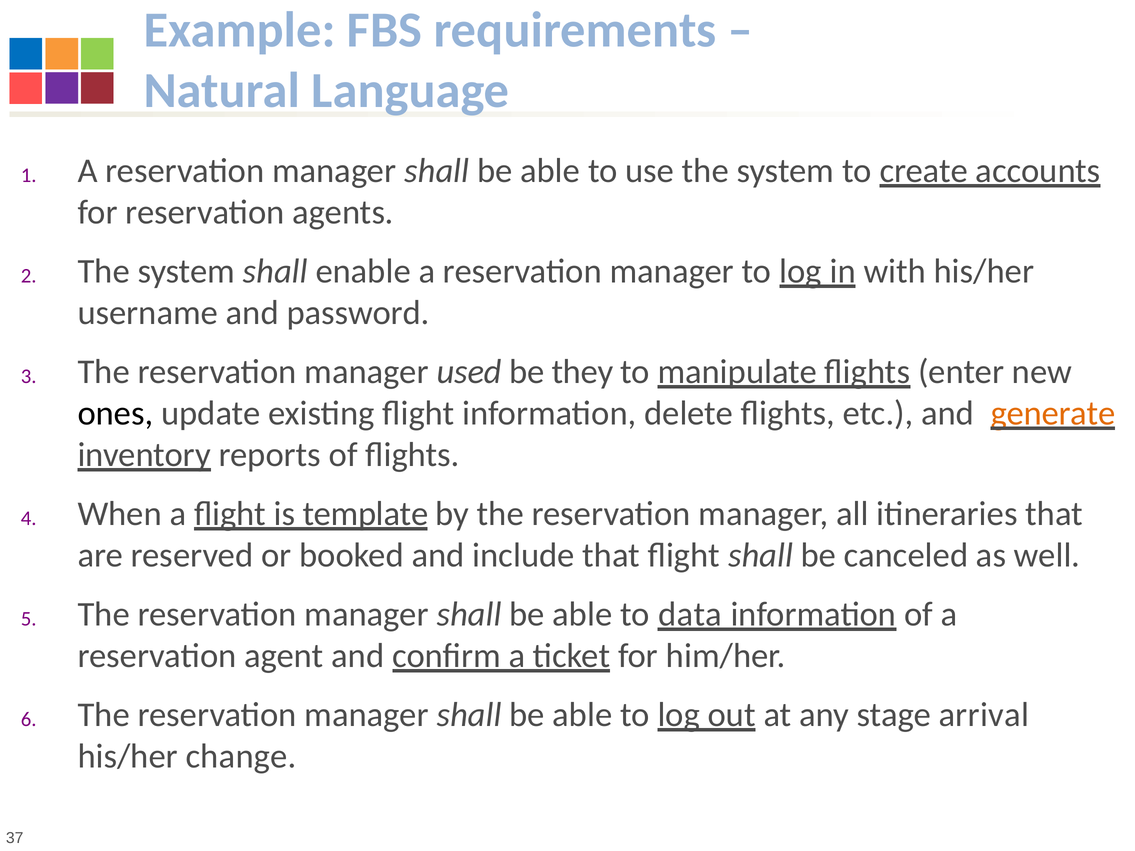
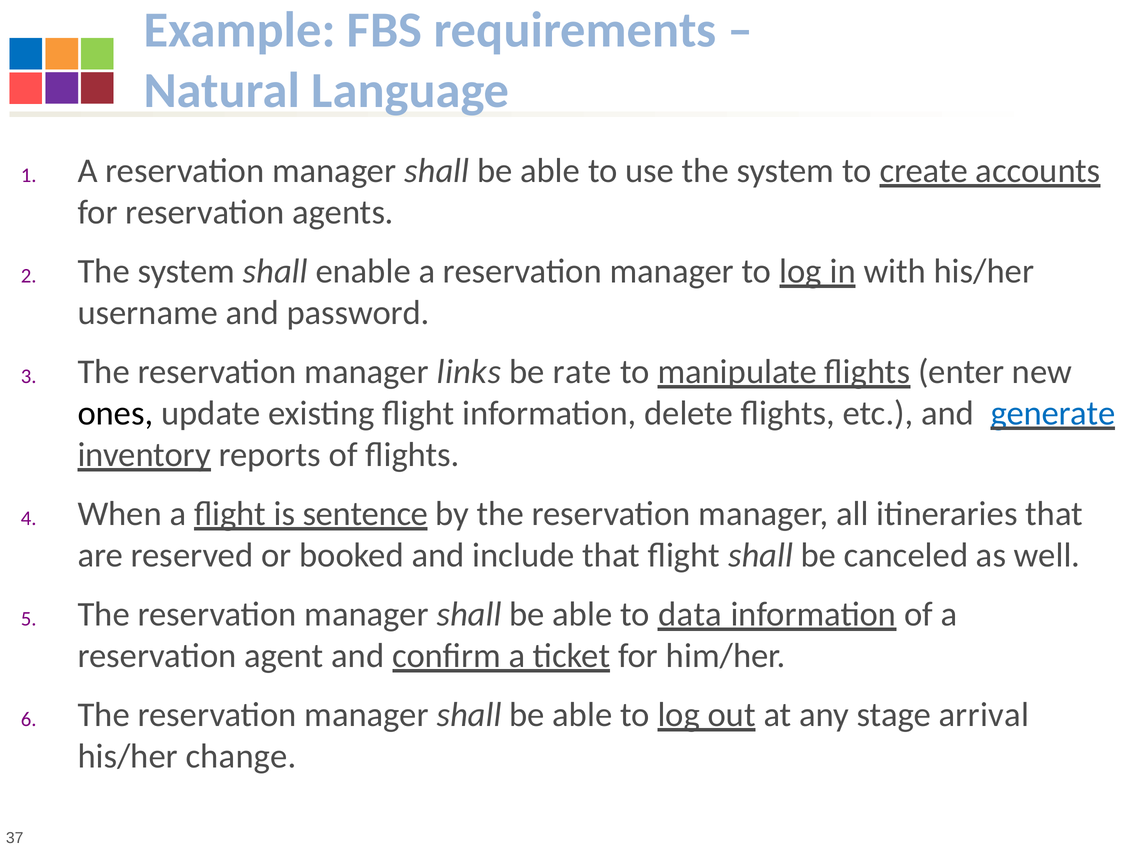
used: used -> links (469, 372)
they: they -> rate (582, 372)
generate colour: orange -> blue (1053, 413)
template: template -> sentence (365, 514)
